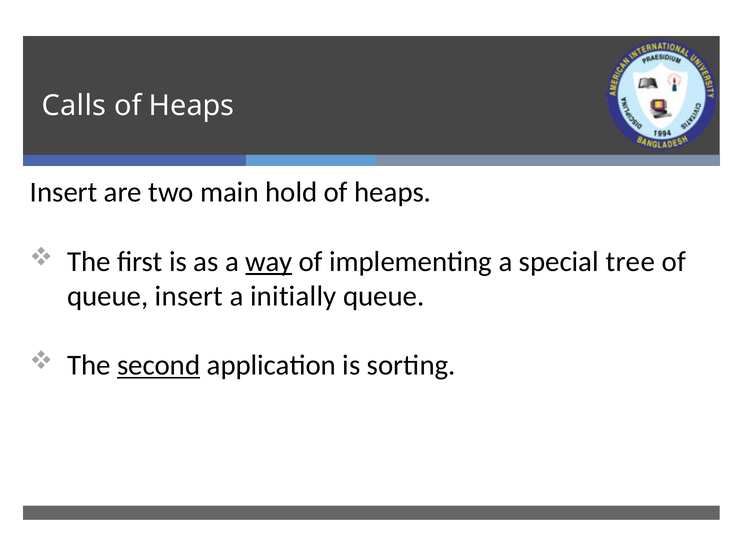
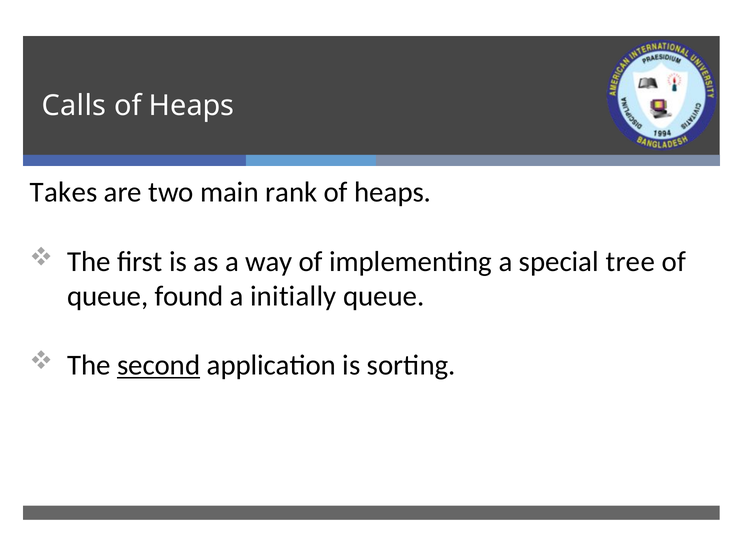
Insert: Insert -> Takes (64, 192)
hold: hold -> rank (291, 192)
way underline: present -> none (269, 262)
queue insert: insert -> found (189, 296)
